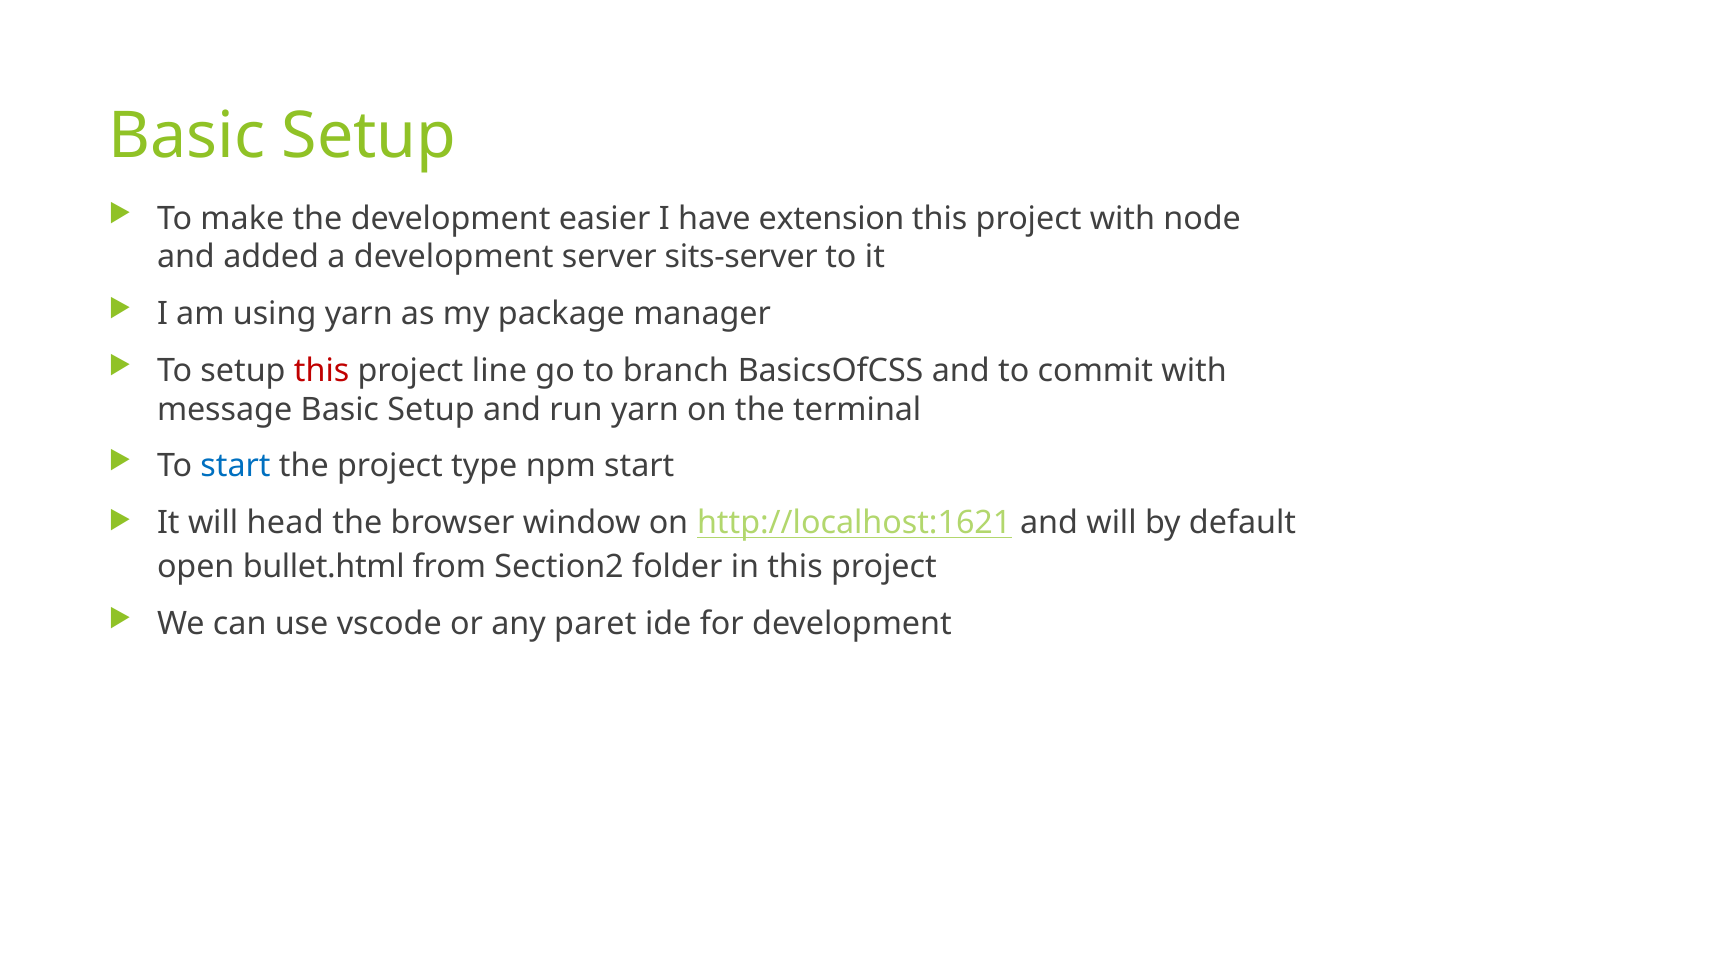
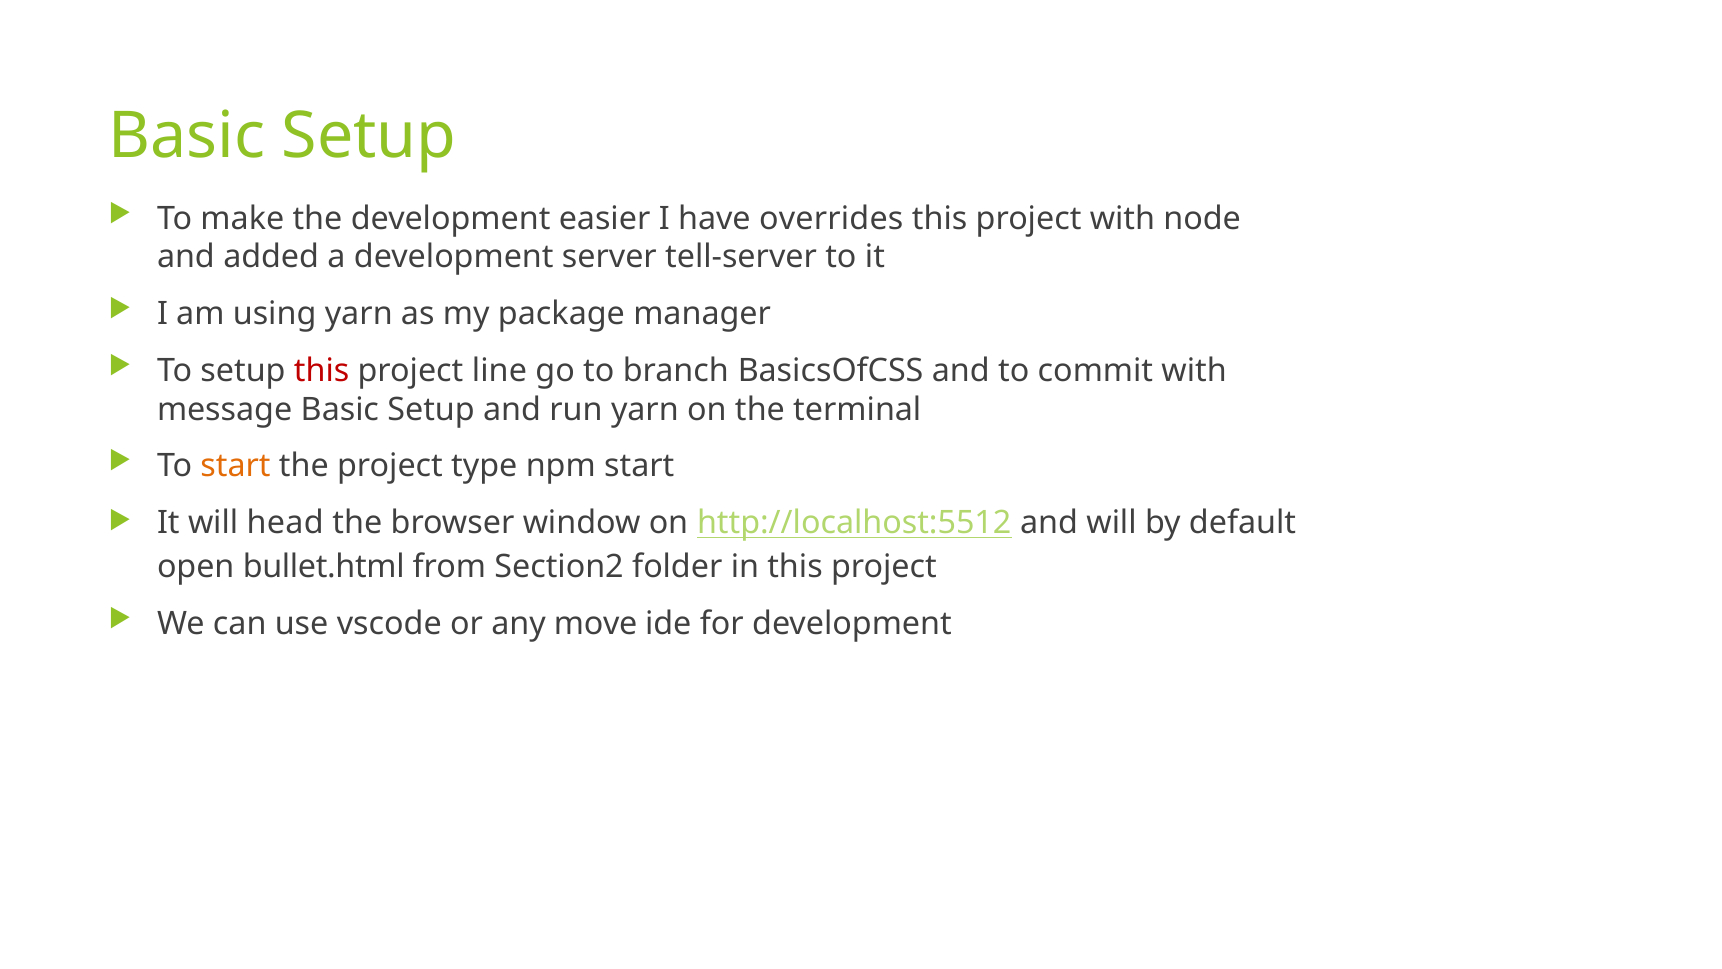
extension: extension -> overrides (831, 218)
sits-server: sits-server -> tell-server (741, 257)
start colour: blue -> orange (236, 466)
http://localhost:1621: http://localhost:1621 -> http://localhost:5512 (854, 523)
paret: paret -> move (596, 623)
